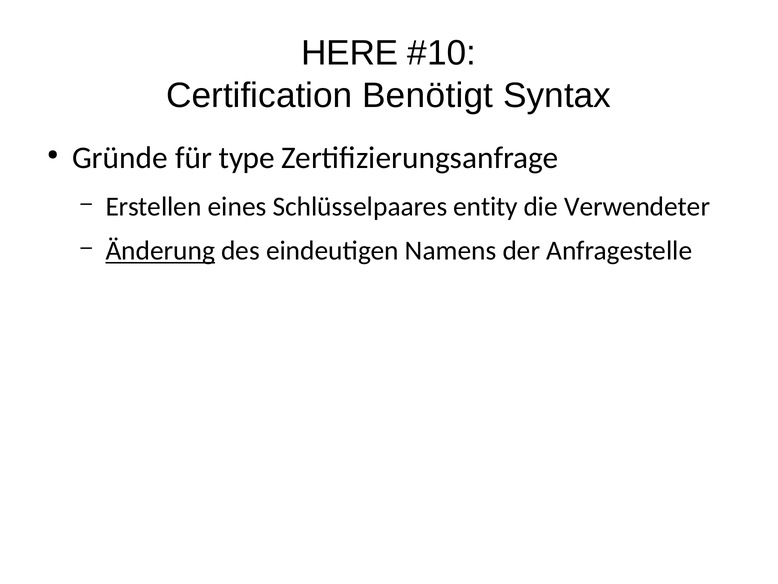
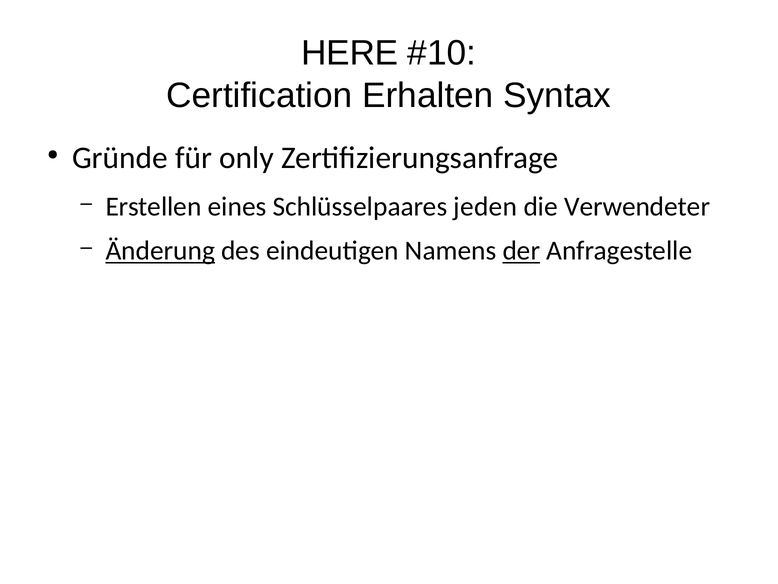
Benötigt: Benötigt -> Erhalten (428, 96)
type: type -> only (247, 158)
entity: entity -> jeden (485, 206)
der underline: none -> present (521, 251)
